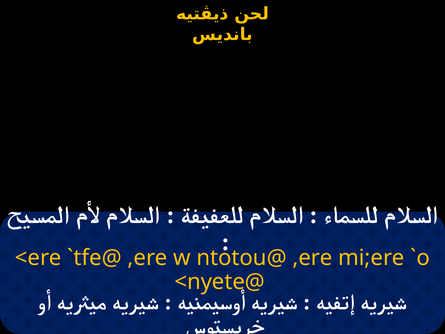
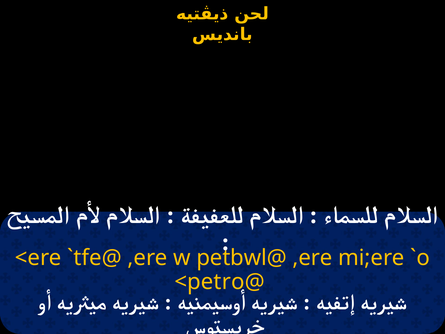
ntotou@: ntotou@ -> petbwl@ (242, 258)
<nyete@: <nyete@ -> <petro@ (220, 282)
